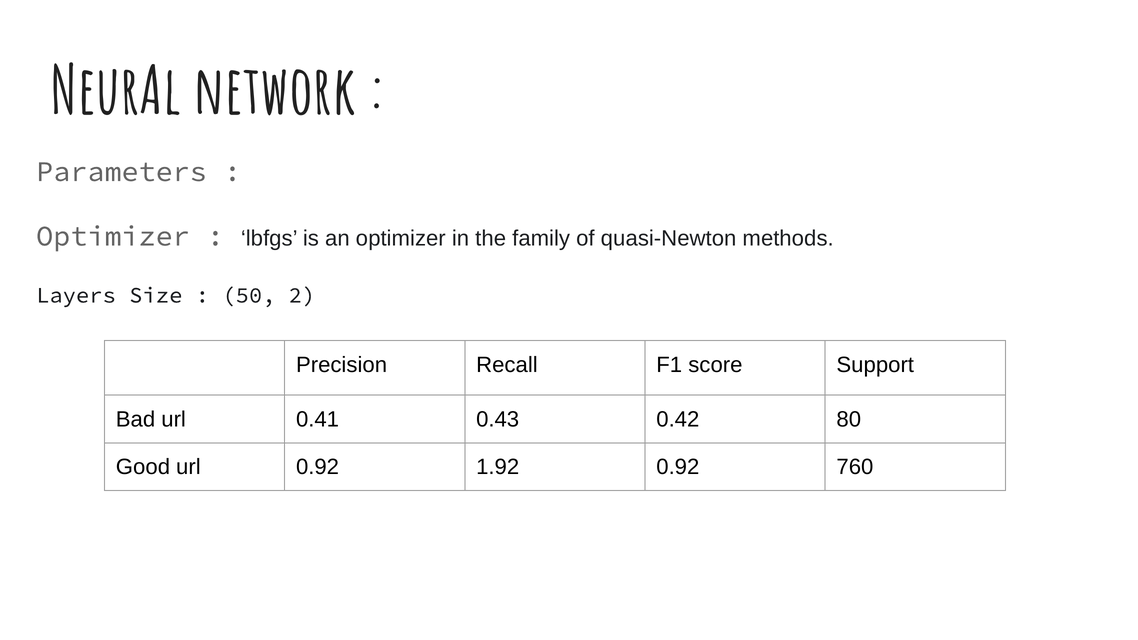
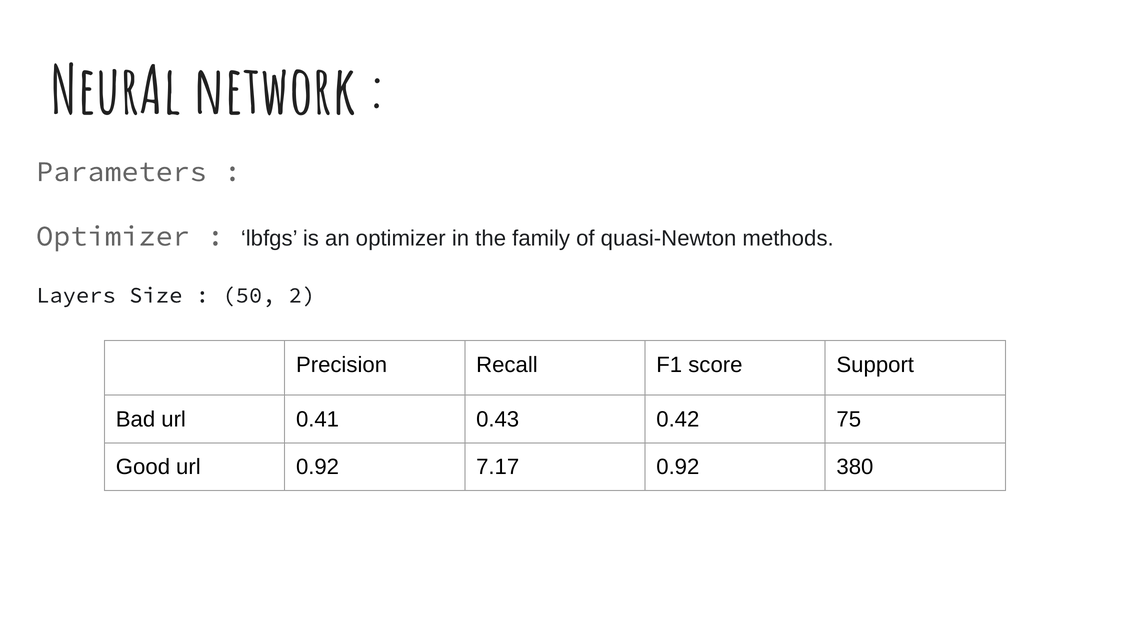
80: 80 -> 75 (849, 419)
1.92: 1.92 -> 7.17 (498, 467)
760: 760 -> 380 (855, 467)
